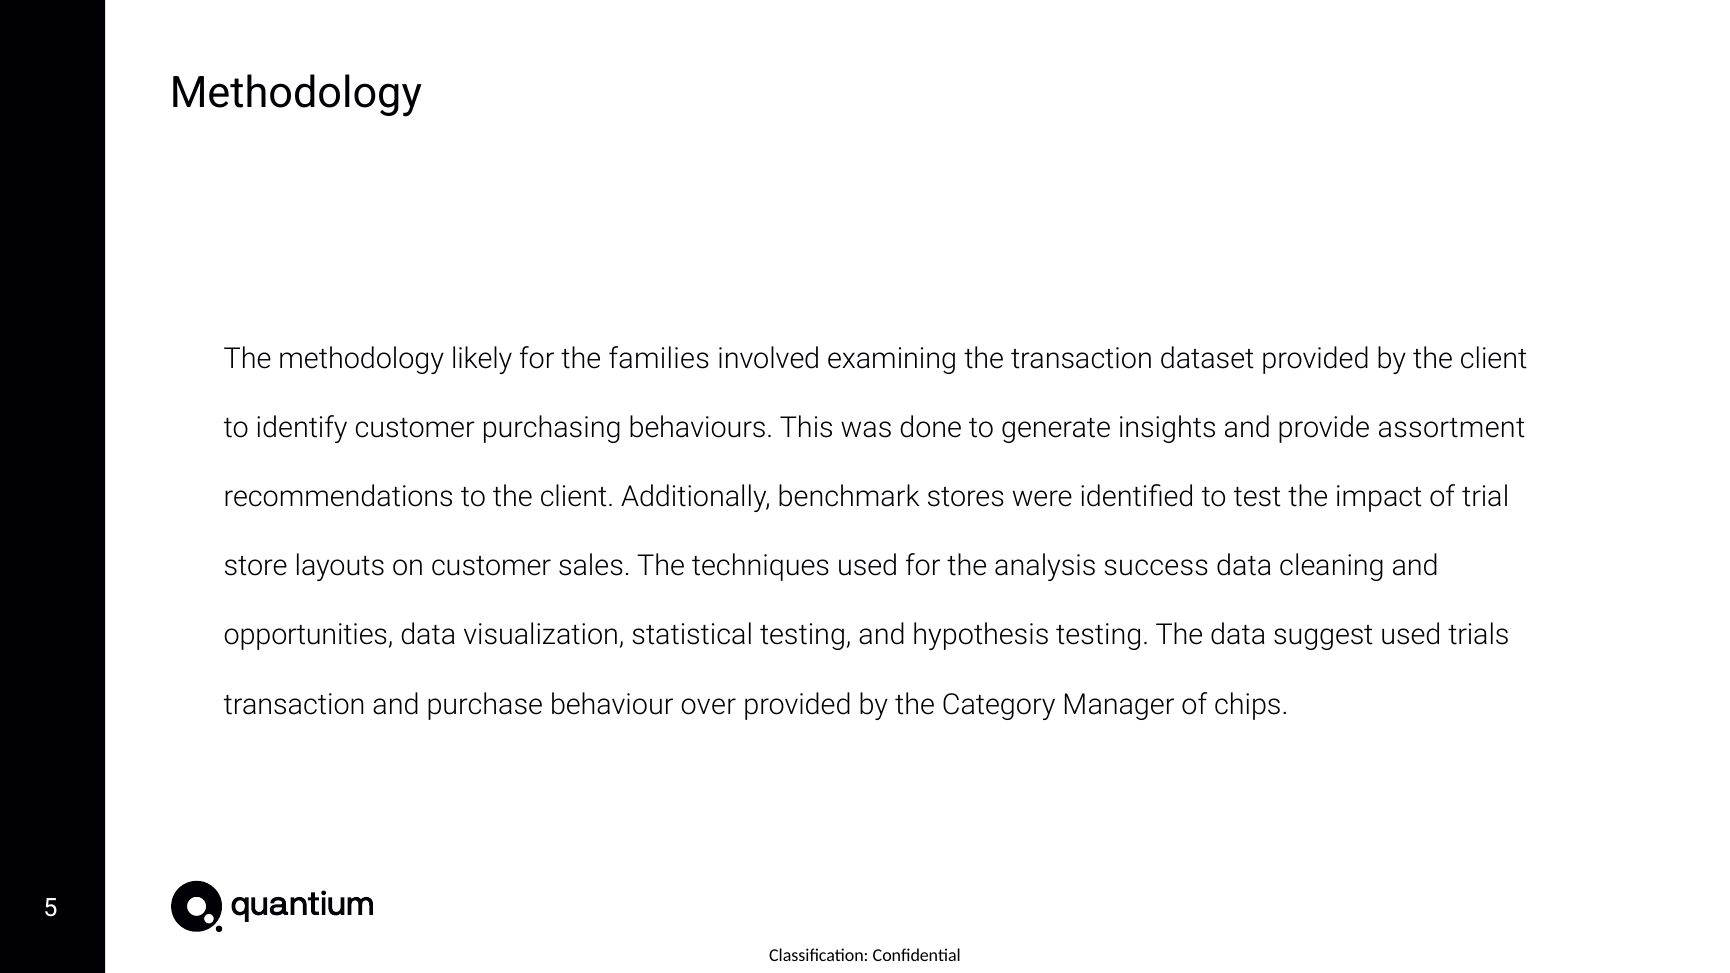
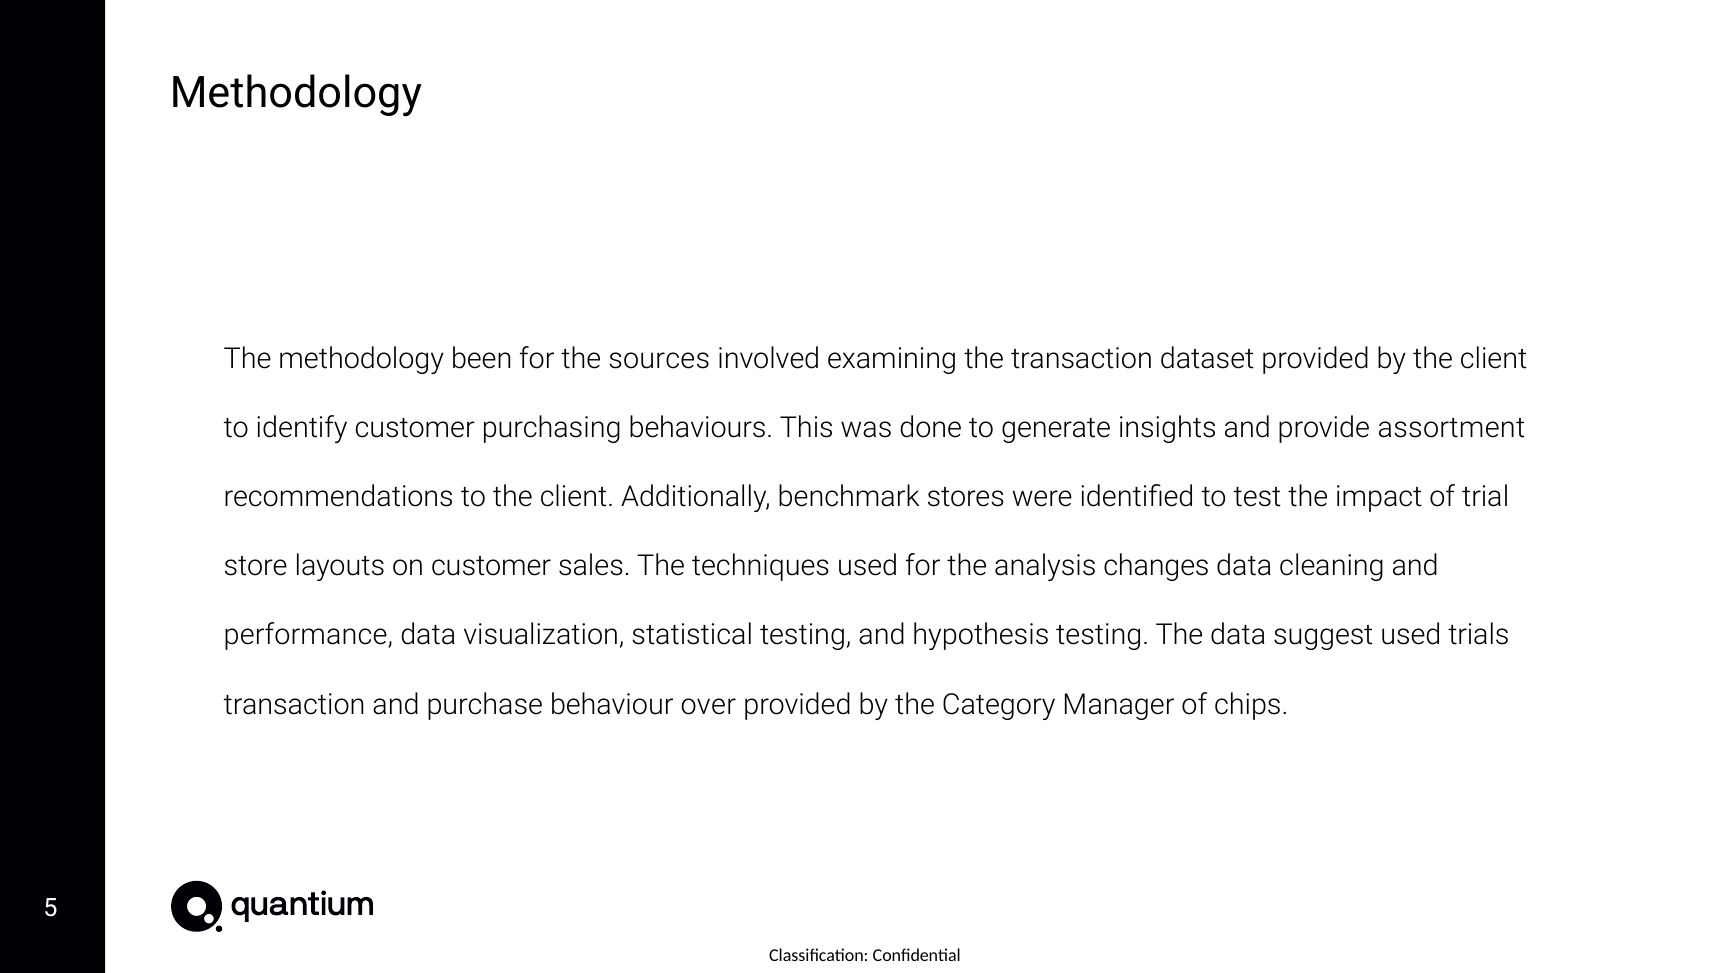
likely: likely -> been (482, 359)
families: families -> sources (659, 359)
success: success -> changes (1156, 566)
opportunities: opportunities -> performance (308, 635)
